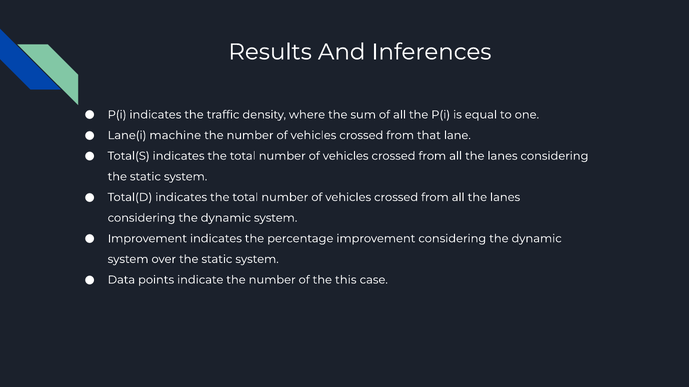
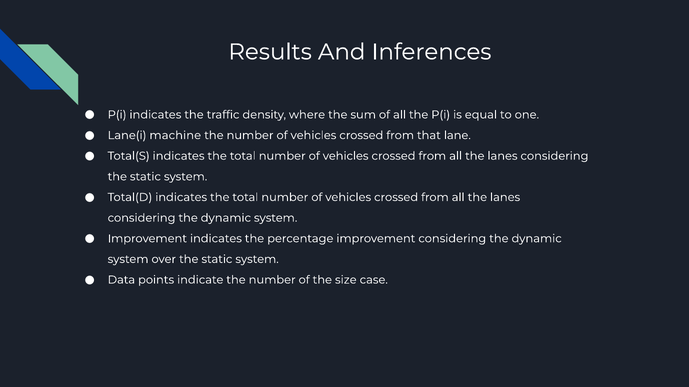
this: this -> size (346, 280)
